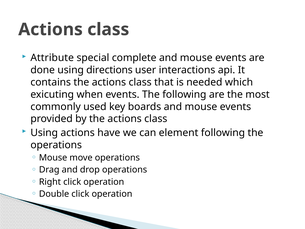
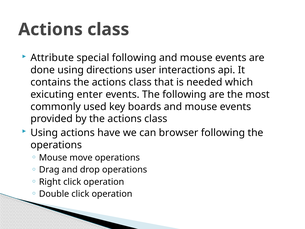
special complete: complete -> following (134, 58)
when: when -> enter (90, 94)
element: element -> browser (179, 133)
